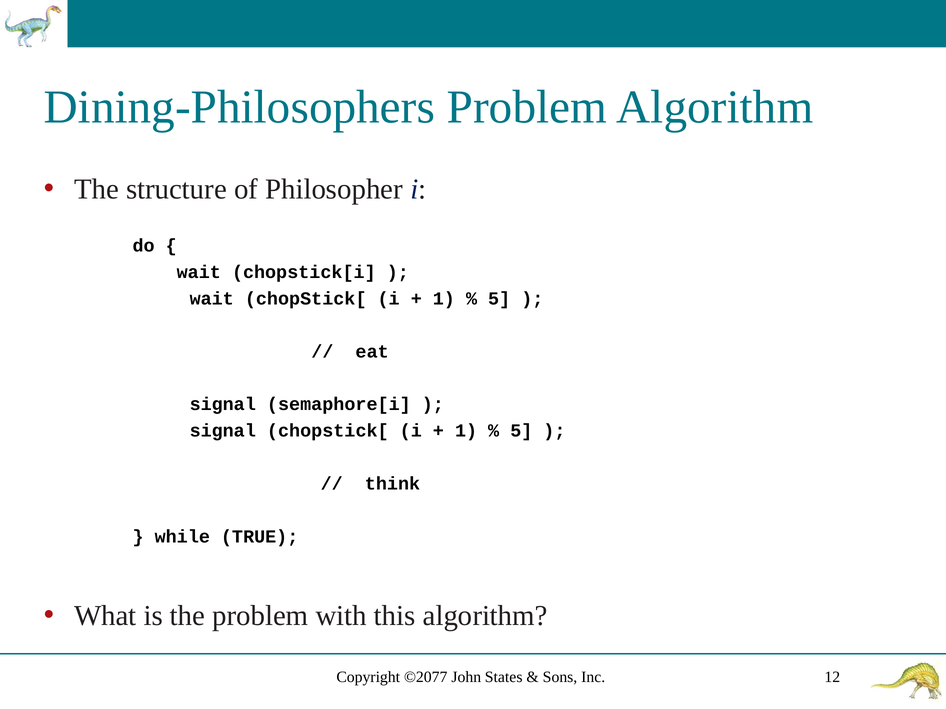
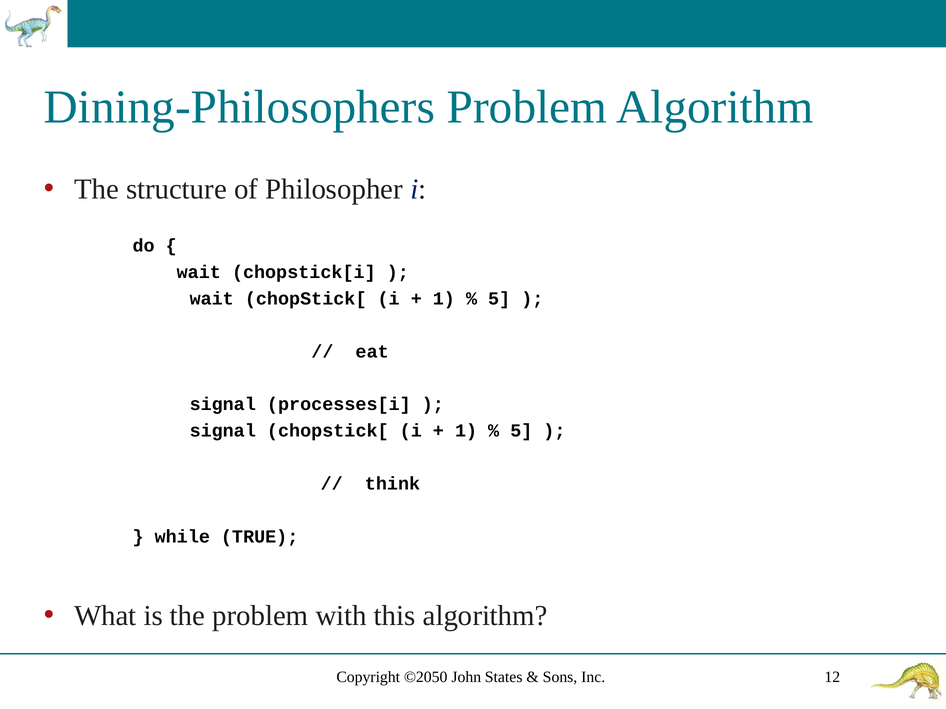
semaphore[i: semaphore[i -> processes[i (339, 405)
©2077: ©2077 -> ©2050 (426, 678)
